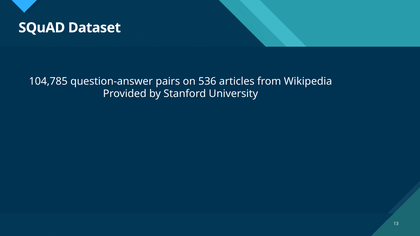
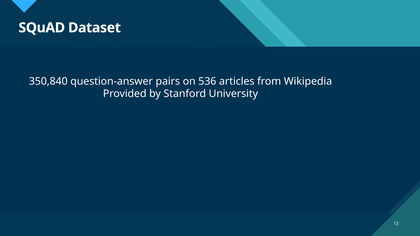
104,785: 104,785 -> 350,840 (48, 81)
